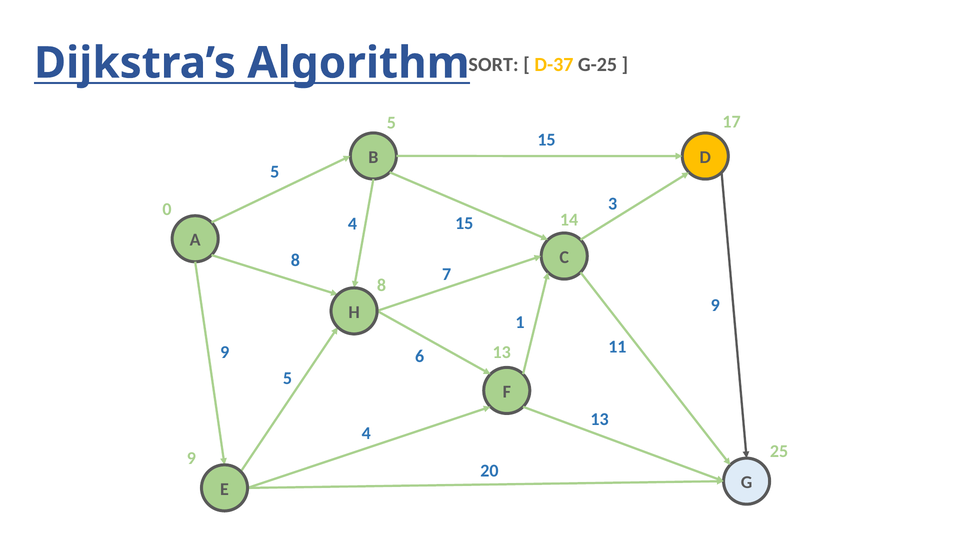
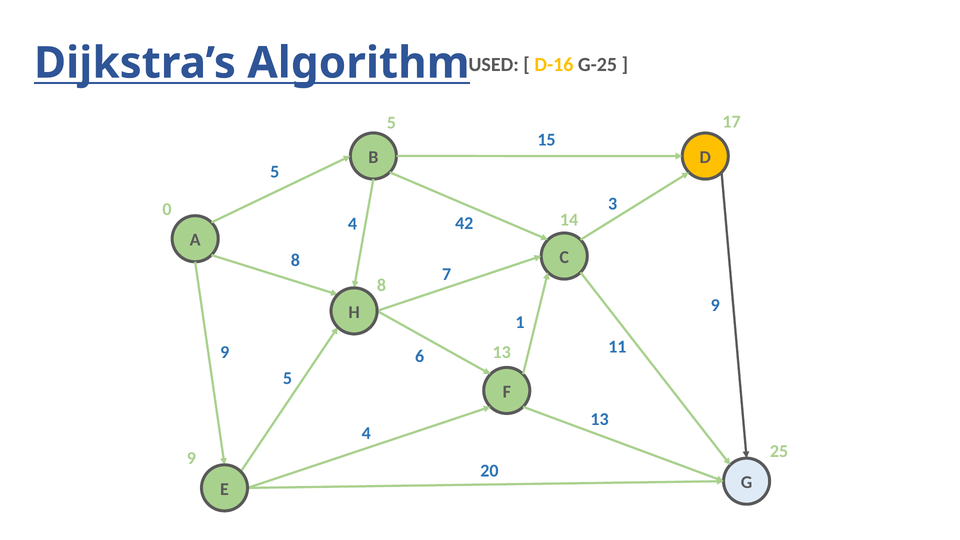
SORT: SORT -> USED (494, 64)
D-37: D-37 -> D-16 (554, 64)
4 15: 15 -> 42 (464, 223)
